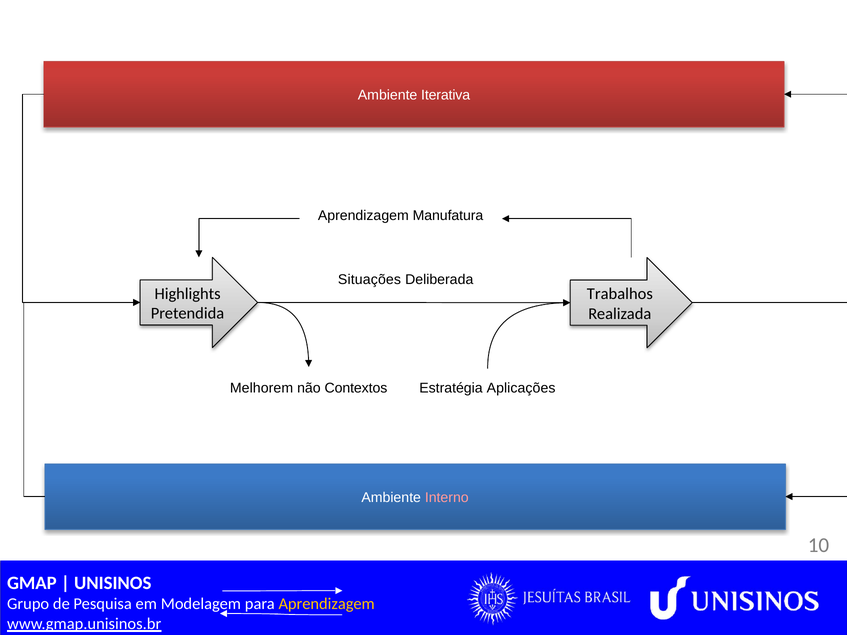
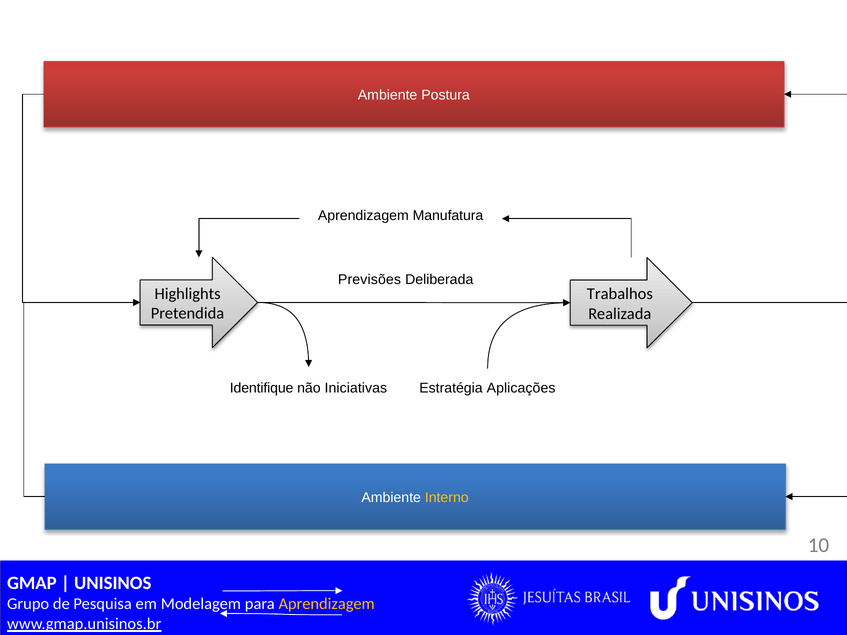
Iterativa: Iterativa -> Postura (446, 95)
Situações: Situações -> Previsões (370, 280)
Melhorem: Melhorem -> Identifique (262, 388)
Contextos: Contextos -> Iniciativas (356, 388)
Interno colour: pink -> yellow (447, 498)
